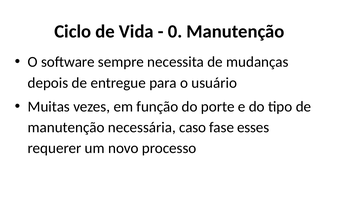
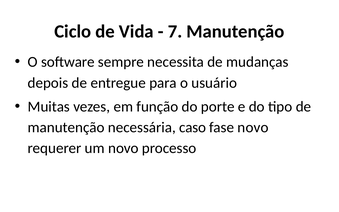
0: 0 -> 7 (175, 31)
fase esses: esses -> novo (253, 127)
